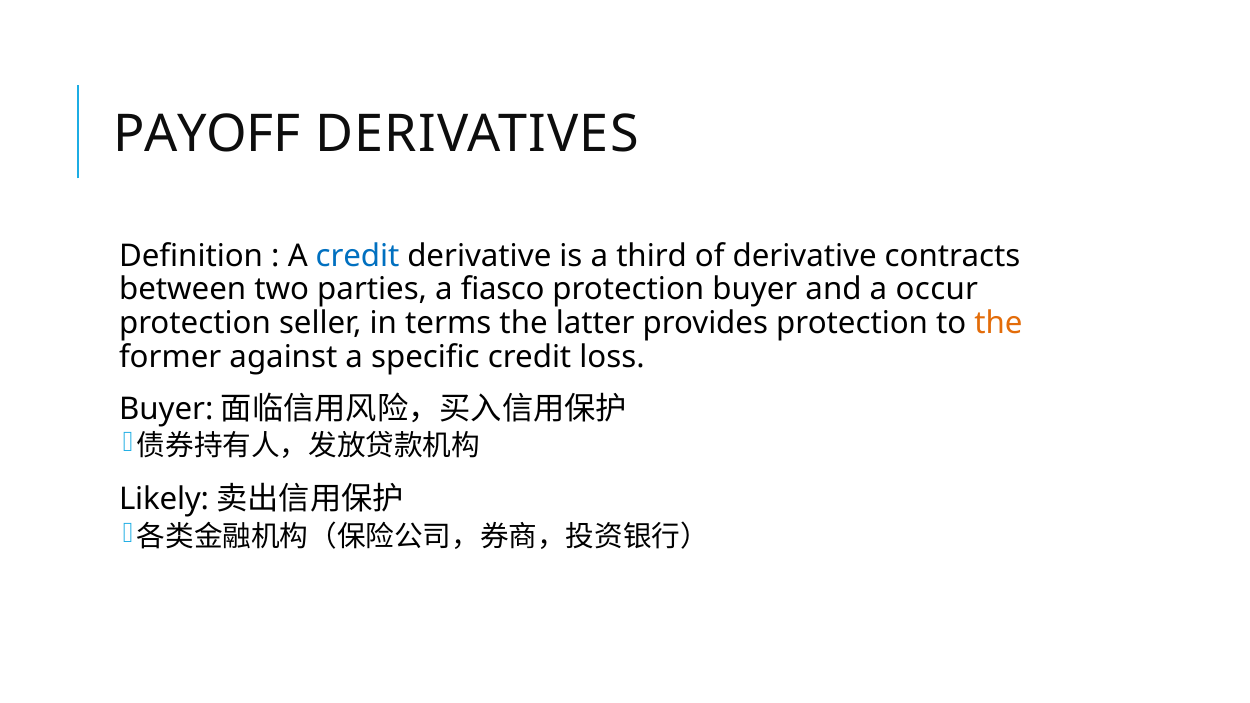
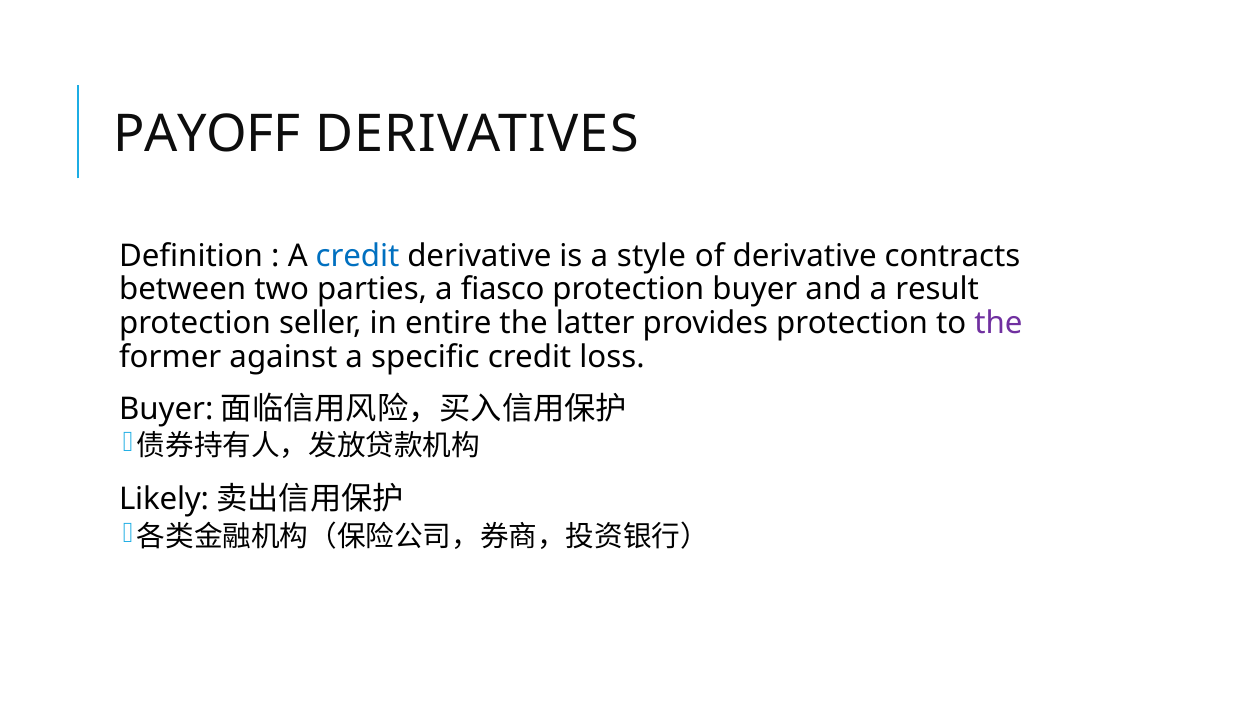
third: third -> style (651, 256)
occur: occur -> result (937, 289)
terms: terms -> entire (448, 323)
the colour: orange -> purple (999, 323)
